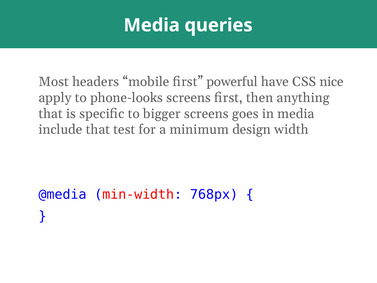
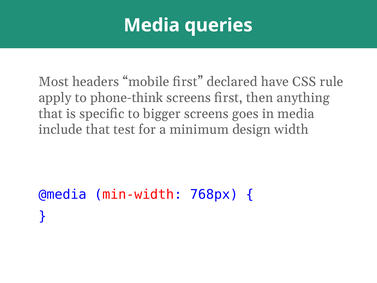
powerful: powerful -> declared (232, 82)
nice: nice -> rule (332, 82)
phone-looks: phone-looks -> phone-think (127, 98)
